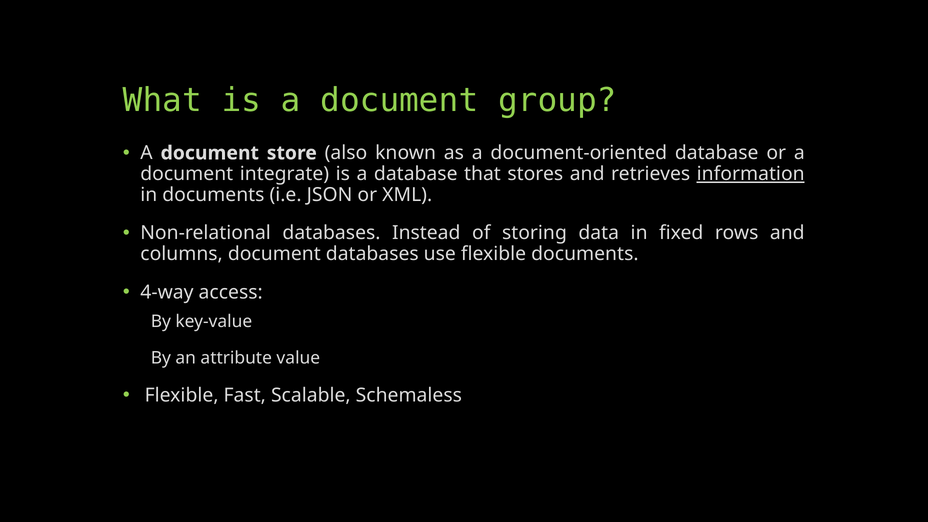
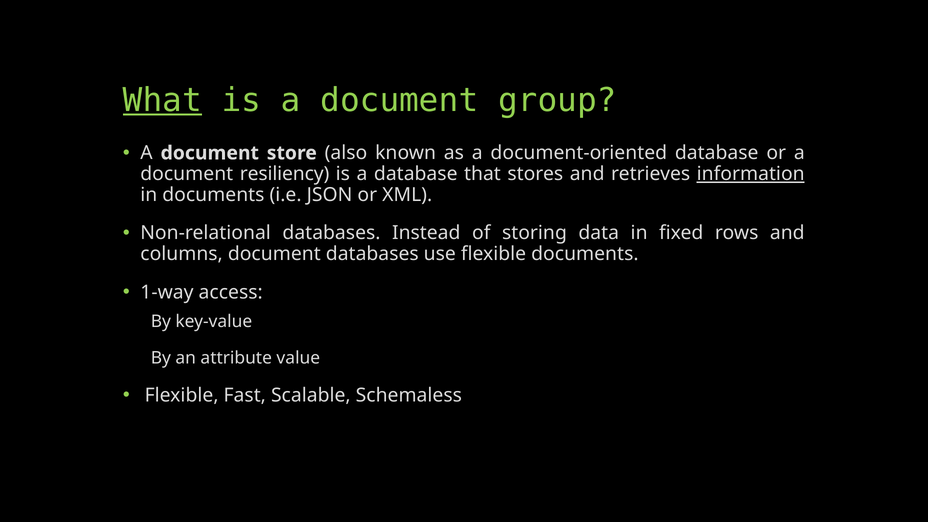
What underline: none -> present (162, 100)
integrate: integrate -> resiliency (285, 174)
4-way: 4-way -> 1-way (167, 292)
